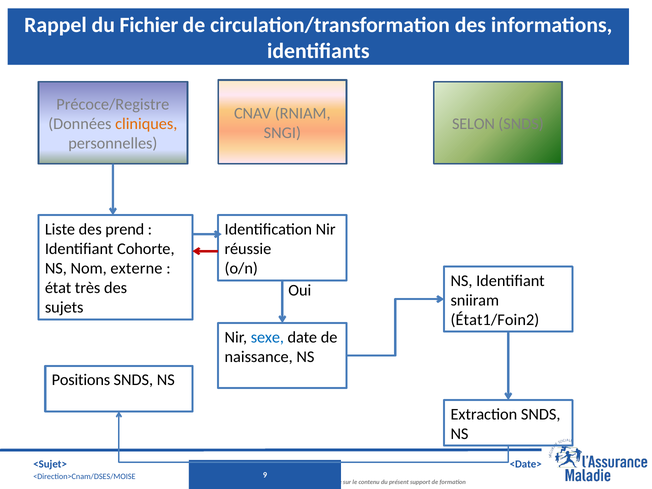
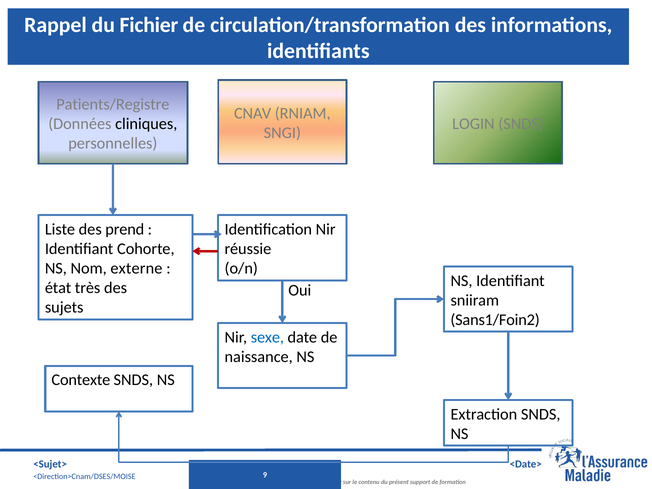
Précoce/Registre: Précoce/Registre -> Patients/Registre (113, 104)
cliniques colour: orange -> black (146, 124)
SELON: SELON -> LOGIN (473, 124)
État1/Foin2: État1/Foin2 -> Sans1/Foin2 (495, 320)
Positions: Positions -> Contexte (81, 380)
